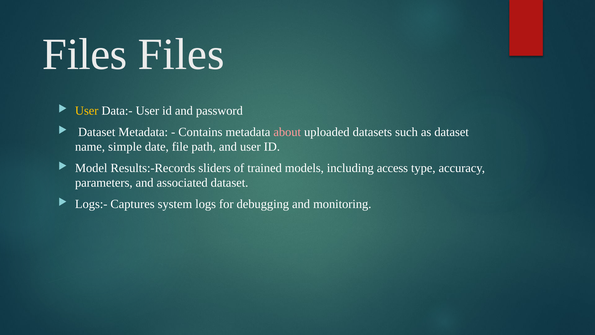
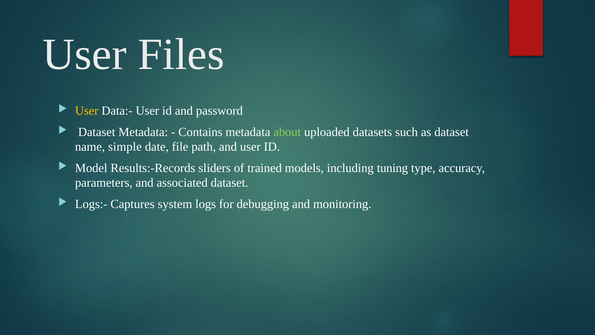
Files: Files -> User (85, 54)
about colour: pink -> light green (287, 132)
access: access -> tuning (392, 168)
